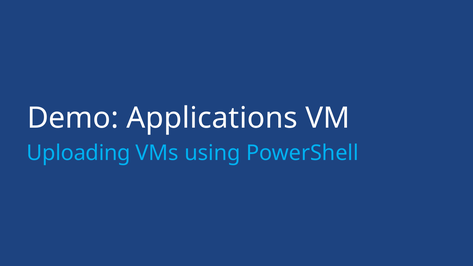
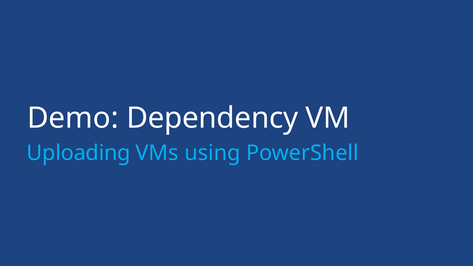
Applications: Applications -> Dependency (212, 118)
